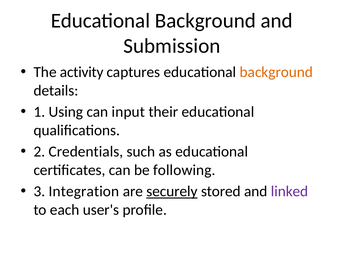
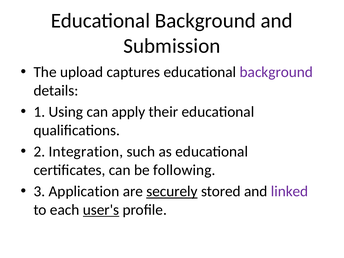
activity: activity -> upload (82, 72)
background colour: orange -> purple (276, 72)
input: input -> apply (128, 112)
Credentials: Credentials -> Integration (86, 152)
Integration: Integration -> Application (84, 191)
user's underline: none -> present (101, 210)
